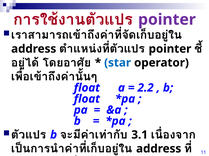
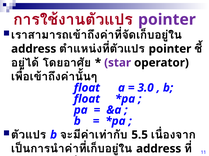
star colour: blue -> purple (118, 63)
2.2: 2.2 -> 3.0 (146, 88)
3.1: 3.1 -> 5.5 (140, 135)
